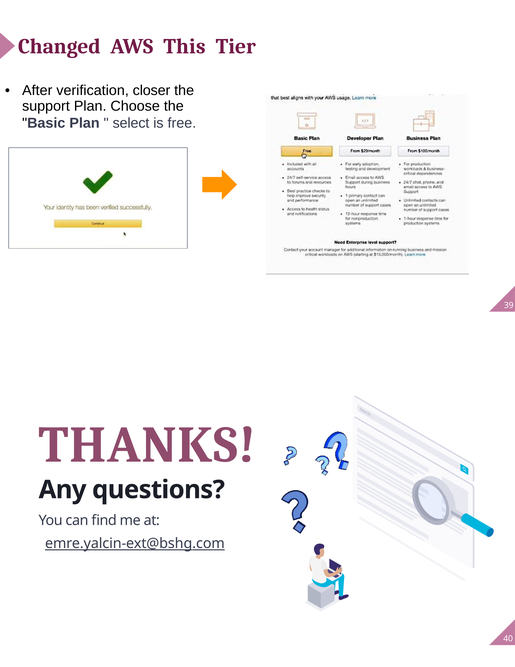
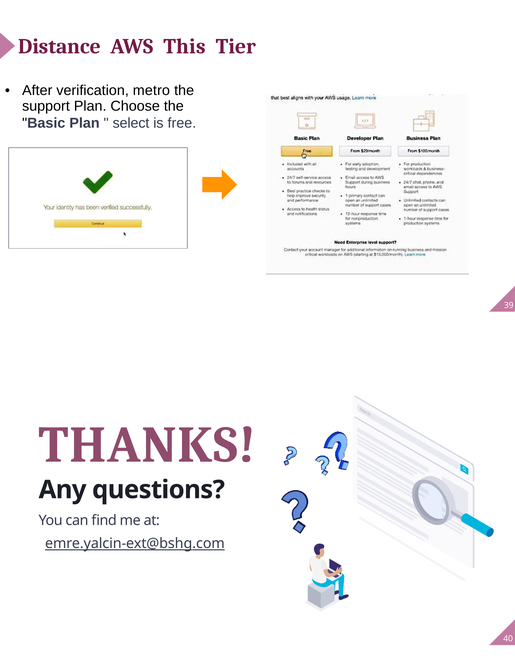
Changed: Changed -> Distance (59, 46)
closer: closer -> metro (151, 90)
